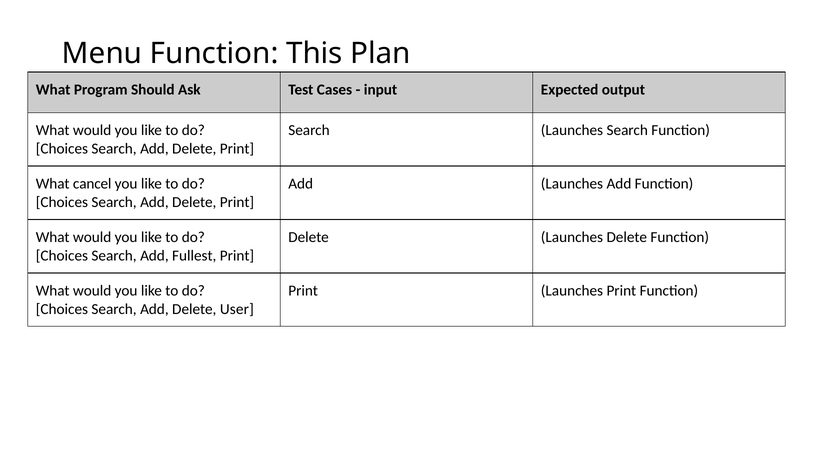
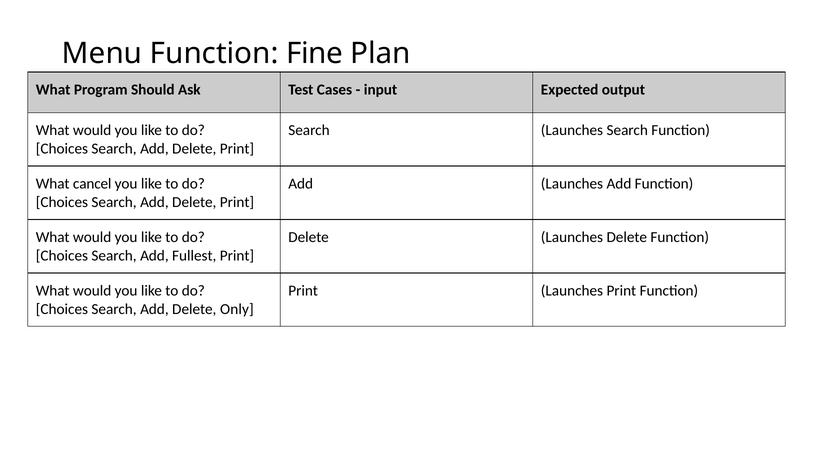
This: This -> Fine (315, 53)
User: User -> Only (237, 309)
